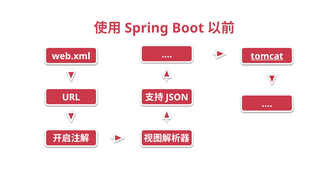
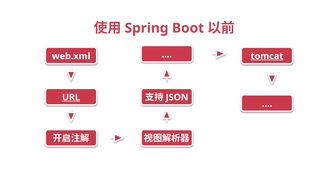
URL underline: none -> present (71, 97)
